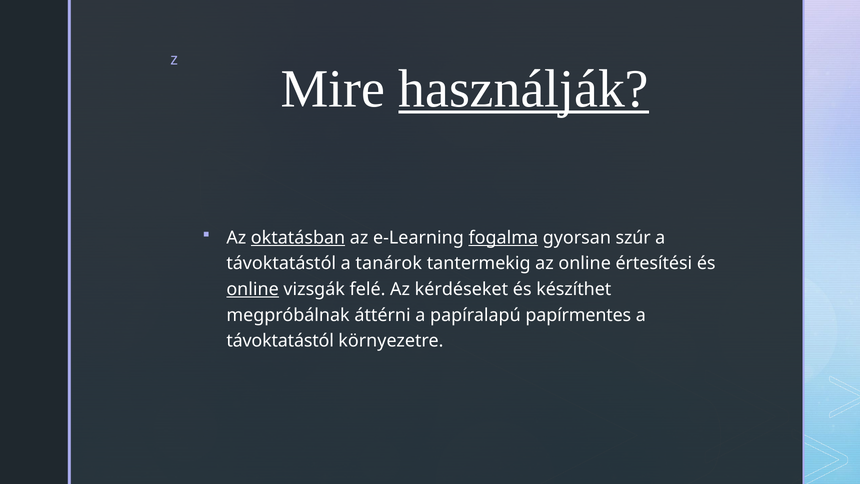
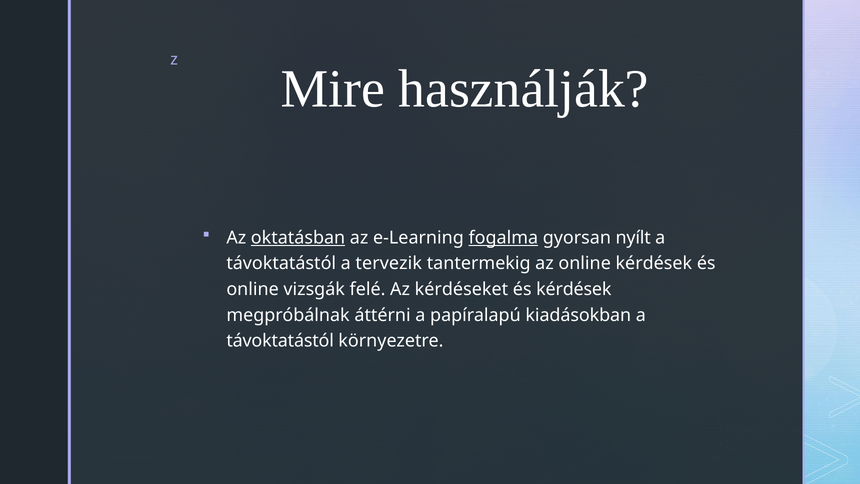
használják underline: present -> none (524, 89)
szúr: szúr -> nyílt (633, 238)
tanárok: tanárok -> tervezik (389, 263)
online értesítési: értesítési -> kérdések (654, 263)
online underline: present -> none (253, 289)
és készíthet: készíthet -> kérdések (574, 289)
papírmentes: papírmentes -> kiadásokban (578, 315)
